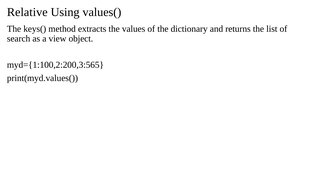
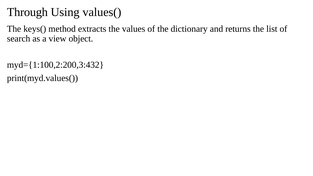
Relative: Relative -> Through (27, 12)
myd={1:100,2:200,3:565: myd={1:100,2:200,3:565 -> myd={1:100,2:200,3:432 (55, 65)
